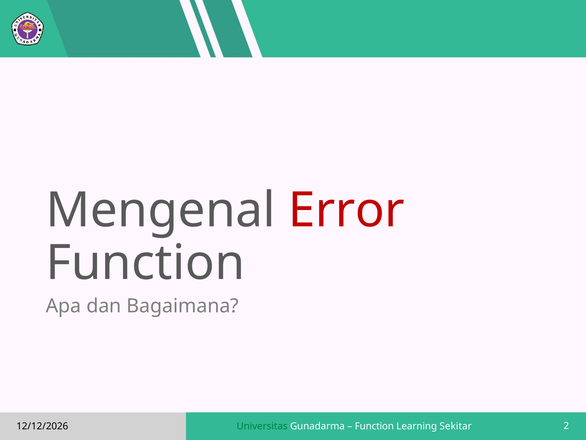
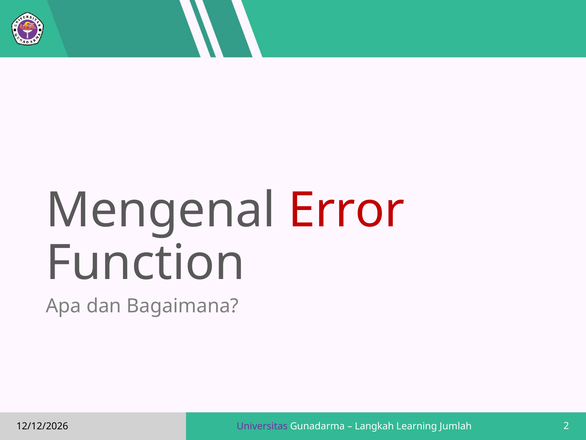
Universitas colour: green -> purple (262, 426)
Function: Function -> Langkah (374, 426)
Sekitar: Sekitar -> Jumlah (456, 426)
